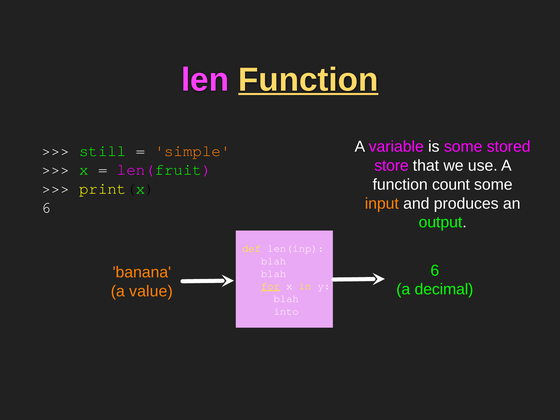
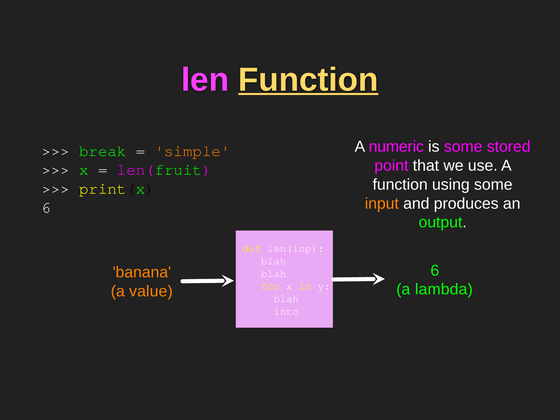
variable: variable -> numeric (396, 147)
still: still -> break (103, 151)
store: store -> point (391, 166)
count: count -> using (451, 185)
for underline: present -> none (270, 286)
decimal: decimal -> lambda (444, 289)
